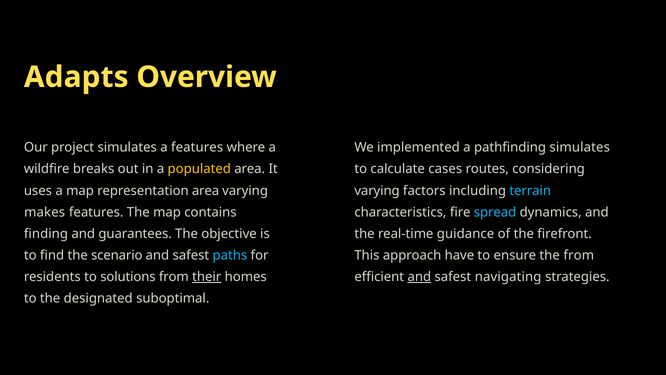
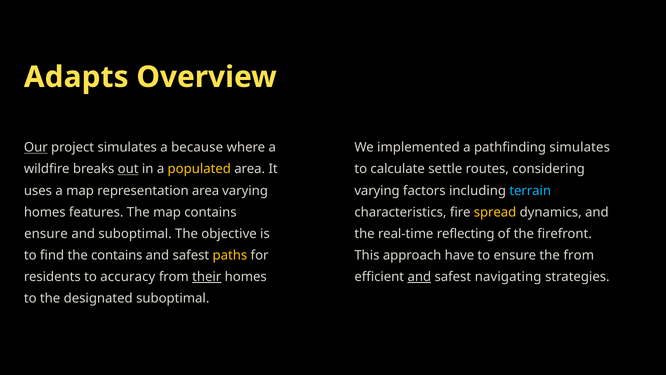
Our underline: none -> present (36, 147)
a features: features -> because (197, 147)
out underline: none -> present (128, 169)
cases: cases -> settle (445, 169)
makes: makes -> homes (45, 212)
spread colour: light blue -> yellow (495, 212)
finding: finding -> ensure (46, 234)
and guarantees: guarantees -> suboptimal (135, 234)
guidance: guidance -> reflecting (466, 234)
the scenario: scenario -> contains (117, 255)
paths colour: light blue -> yellow (230, 255)
solutions: solutions -> accuracy (128, 277)
